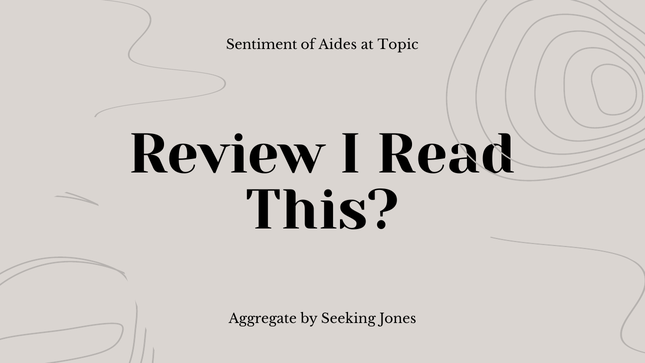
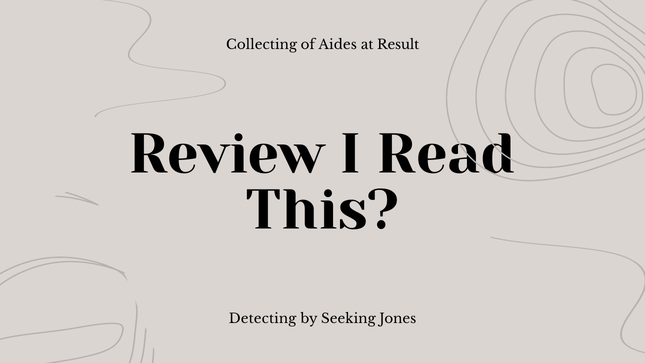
Sentiment: Sentiment -> Collecting (262, 45)
Topic: Topic -> Result (398, 45)
Aggregate: Aggregate -> Detecting (263, 319)
